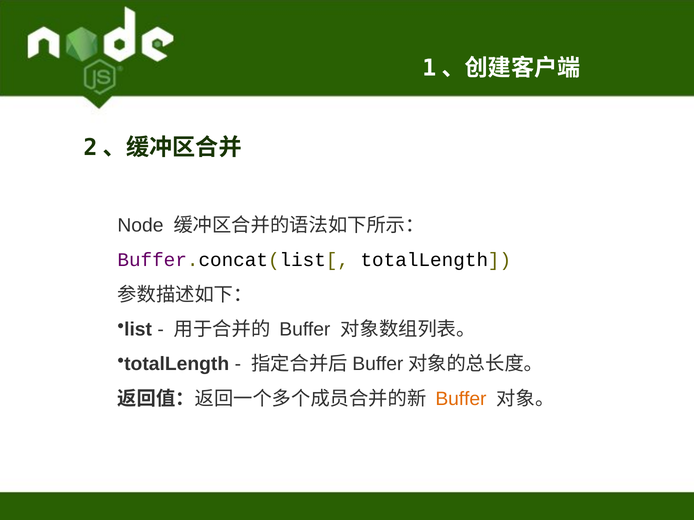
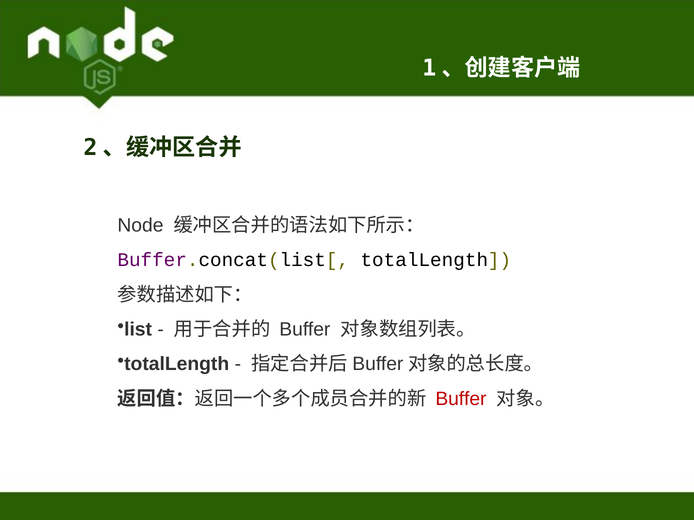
Buffer colour: orange -> red (461, 399)
